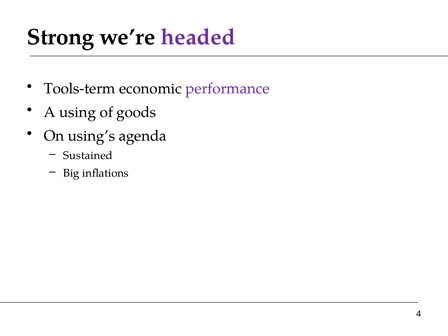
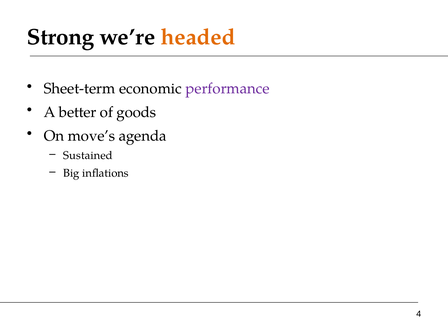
headed colour: purple -> orange (198, 37)
Tools-term: Tools-term -> Sheet-term (80, 89)
using: using -> better (78, 112)
using’s: using’s -> move’s (91, 136)
